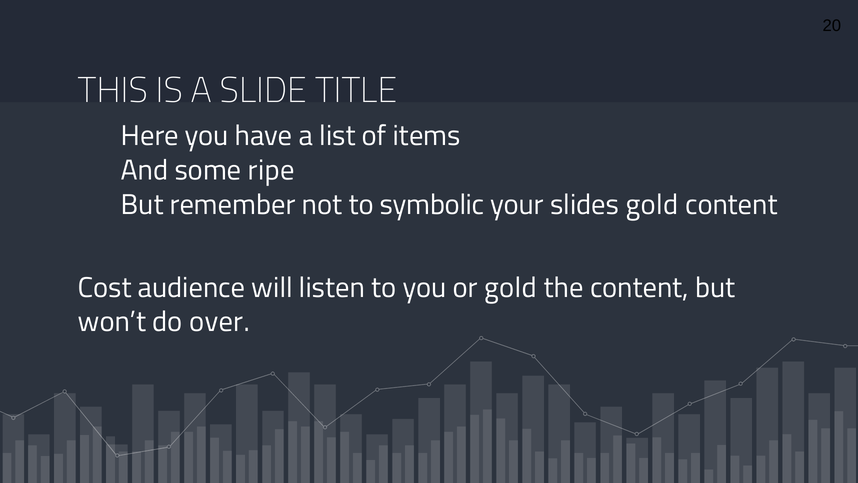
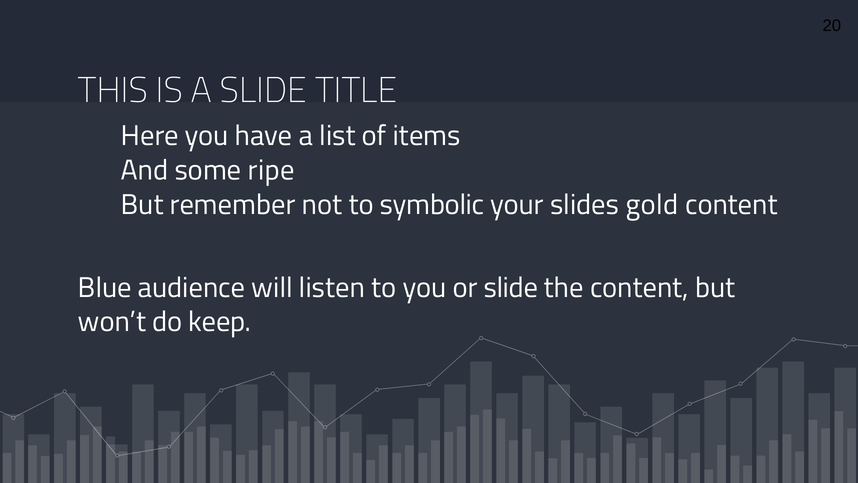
Cost: Cost -> Blue (105, 287)
or gold: gold -> slide (511, 287)
over: over -> keep (220, 322)
